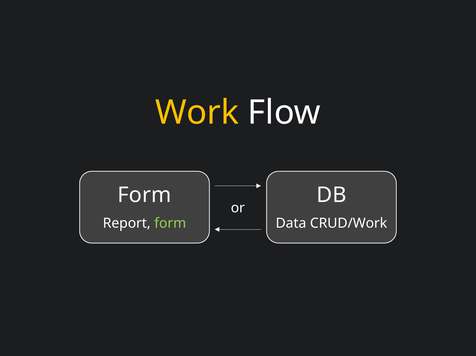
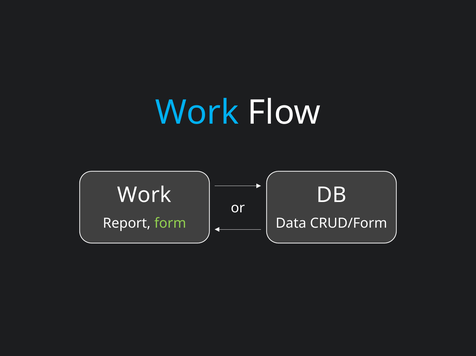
Work colour: yellow -> light blue (197, 113)
Form: Form -> Work (144, 195)
CRUD/Work: CRUD/Work -> CRUD/Form (349, 223)
